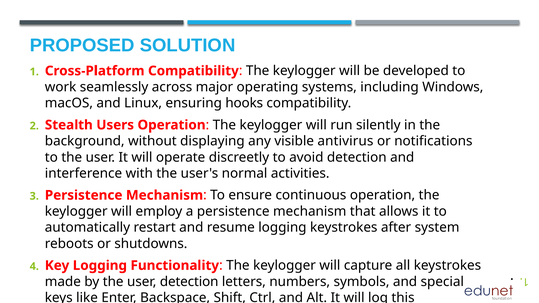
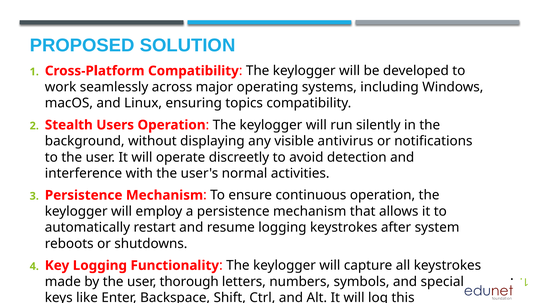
hooks: hooks -> topics (244, 103)
user detection: detection -> thorough (189, 282)
